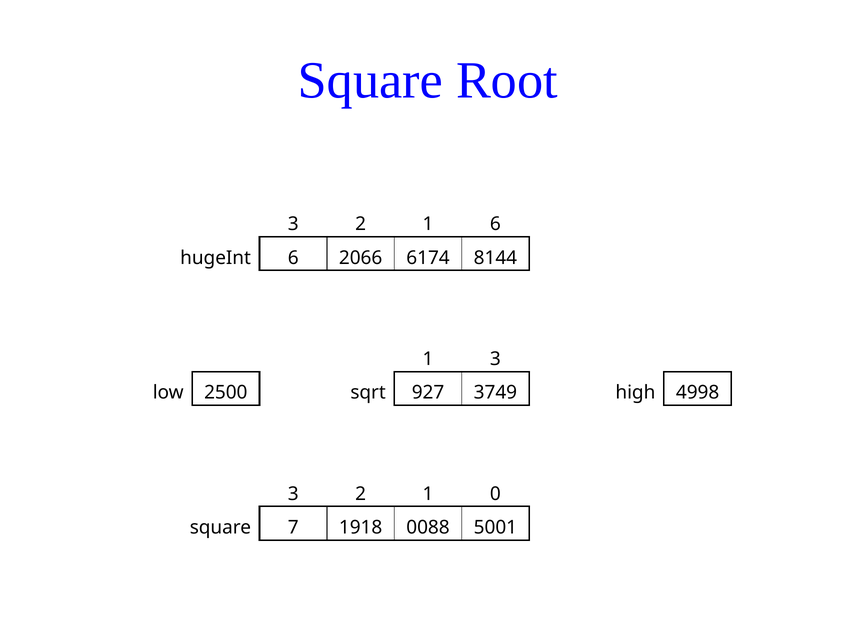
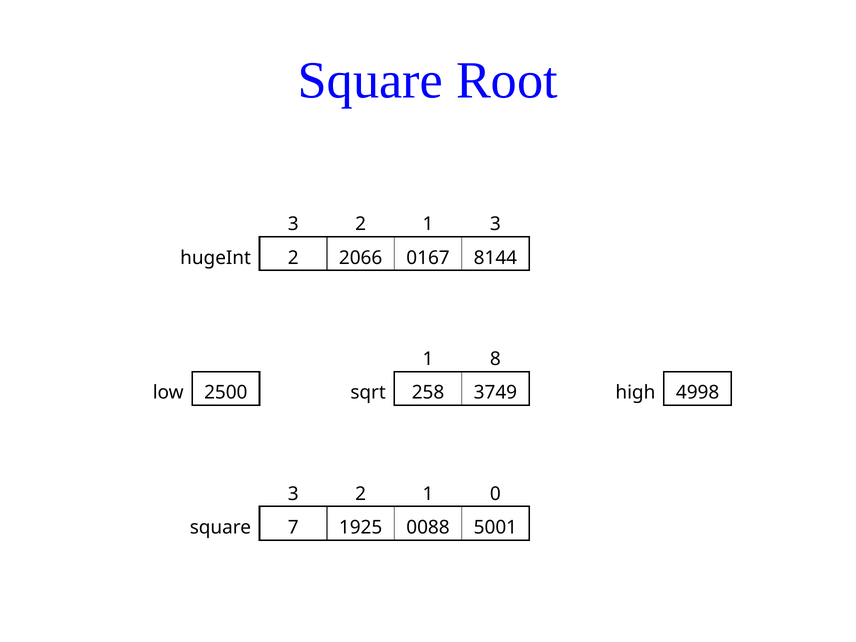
1 6: 6 -> 3 (495, 224)
hugeInt 6: 6 -> 2 (293, 258)
6174: 6174 -> 0167 (428, 258)
1 3: 3 -> 8 (495, 359)
927: 927 -> 258 (428, 393)
1918: 1918 -> 1925 (361, 527)
